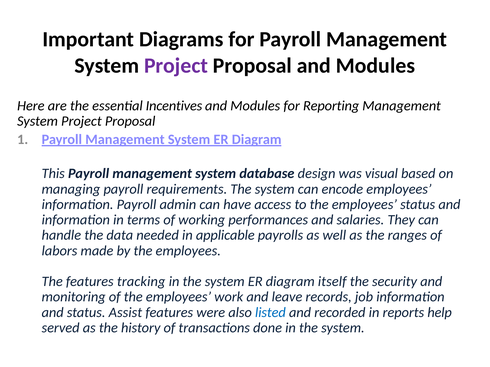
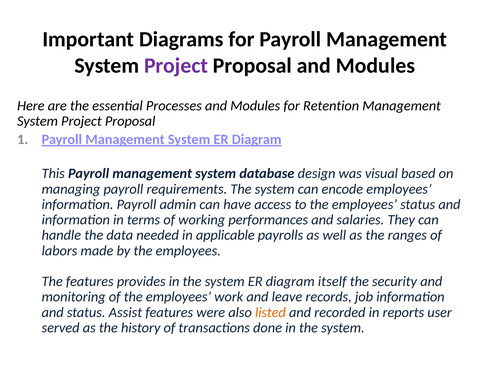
Incentives: Incentives -> Processes (174, 106)
Reporting: Reporting -> Retention (331, 106)
tracking: tracking -> provides (141, 282)
listed colour: blue -> orange (270, 313)
help: help -> user (440, 313)
